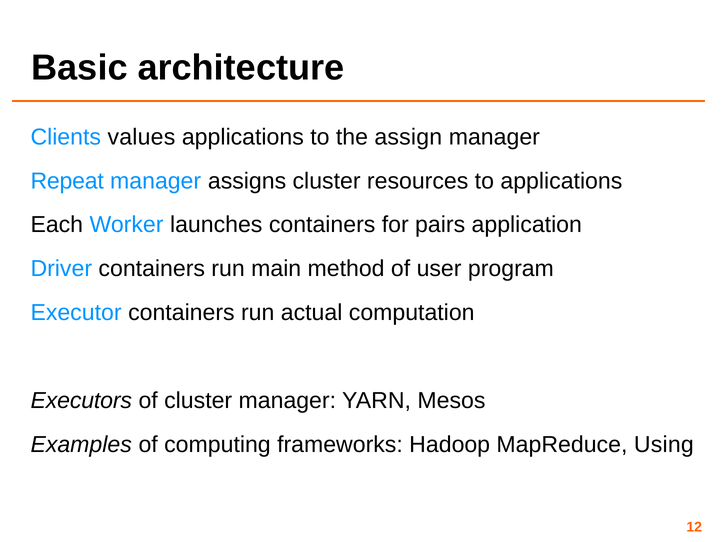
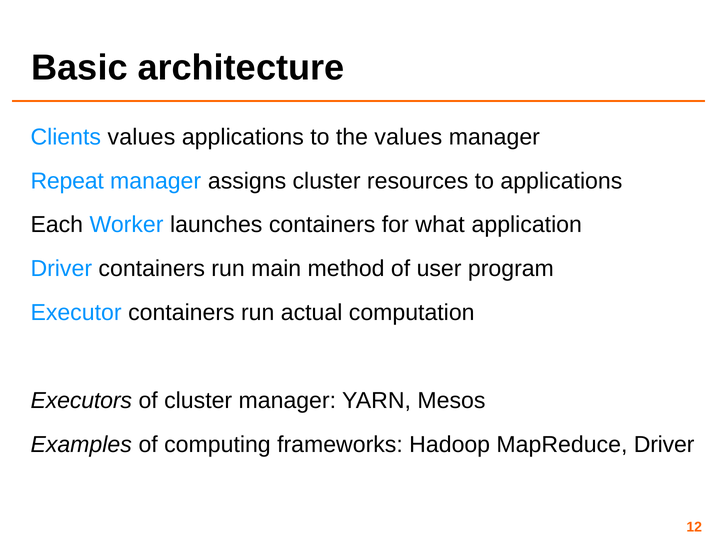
the assign: assign -> values (408, 137)
pairs: pairs -> what (440, 225)
MapReduce Using: Using -> Driver (664, 445)
